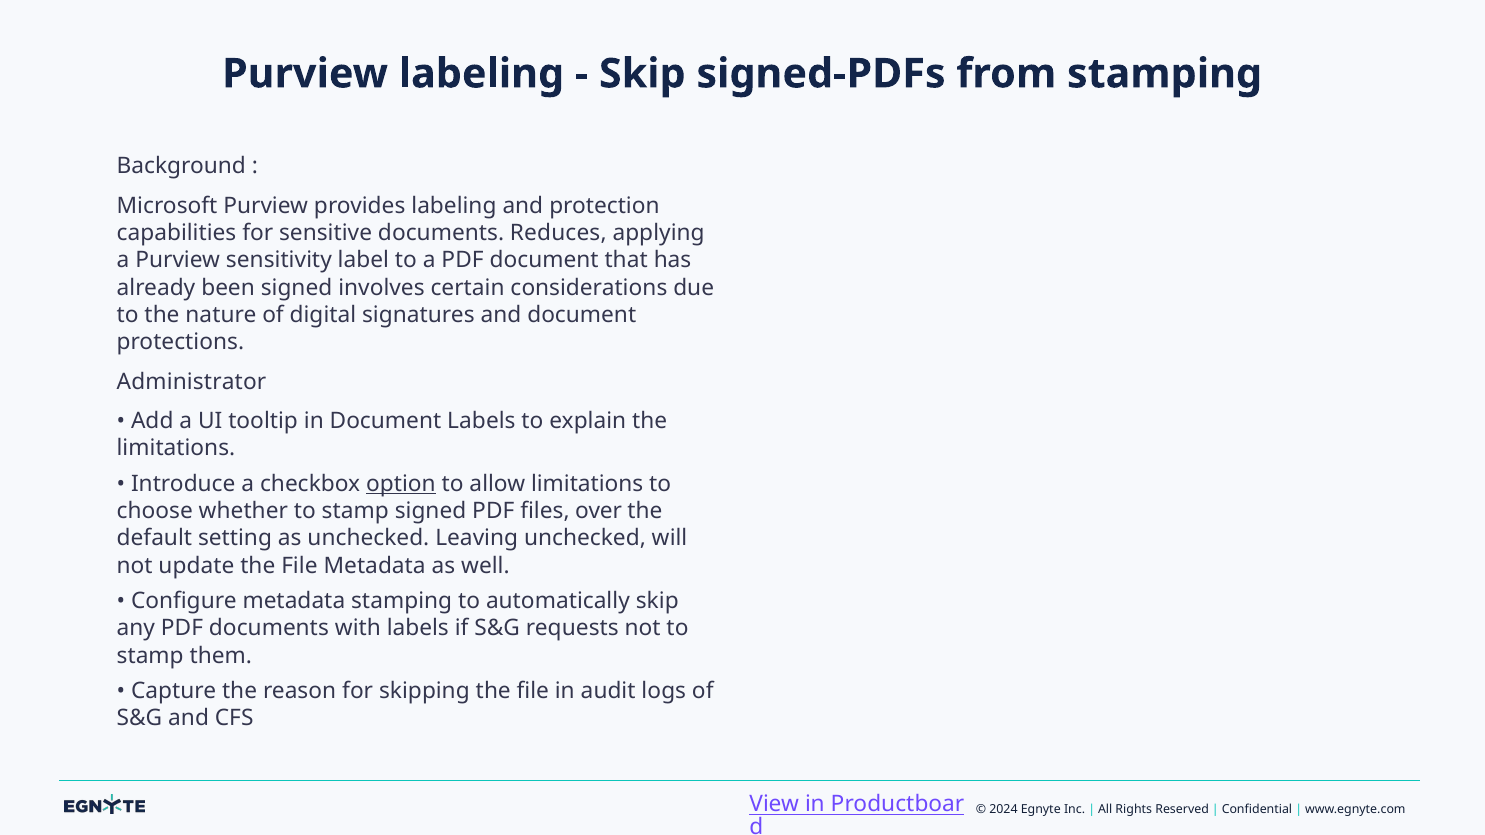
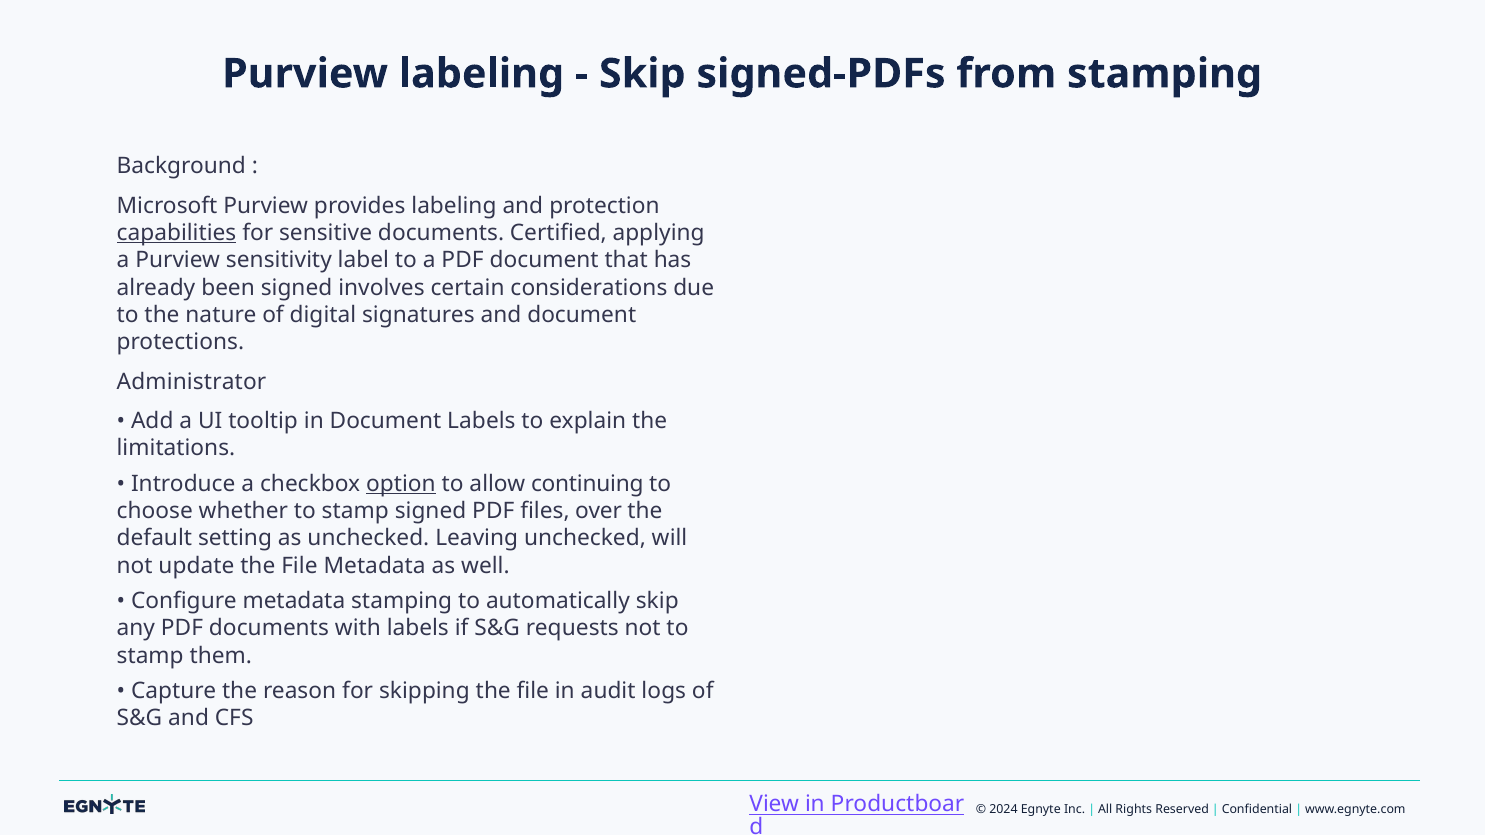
capabilities underline: none -> present (177, 233)
Reduces: Reduces -> Certified (558, 233)
allow limitations: limitations -> continuing (587, 484)
